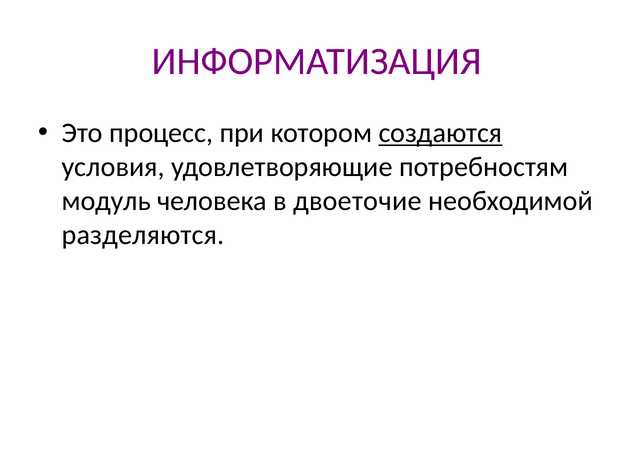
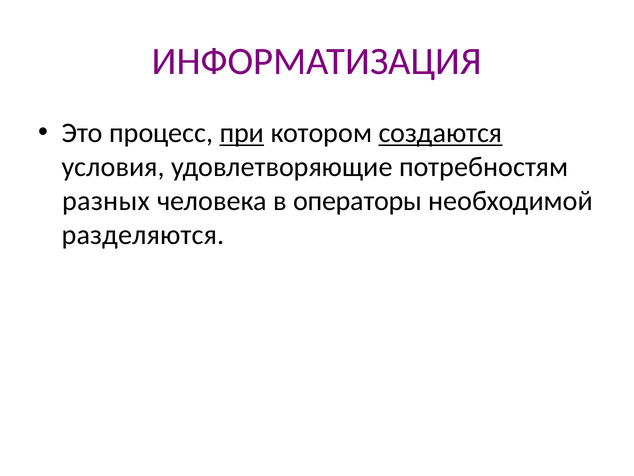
при underline: none -> present (242, 133)
модуль: модуль -> разных (106, 201)
двоеточие: двоеточие -> операторы (358, 201)
